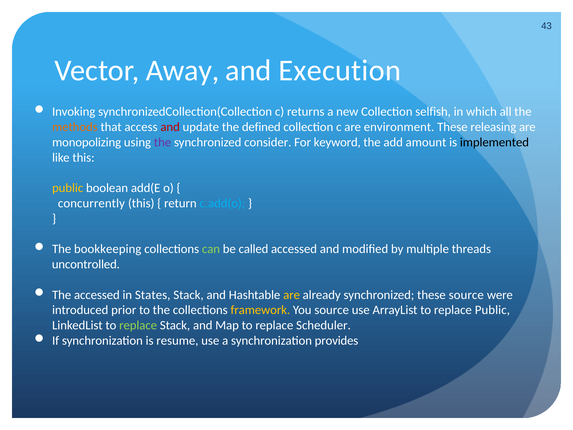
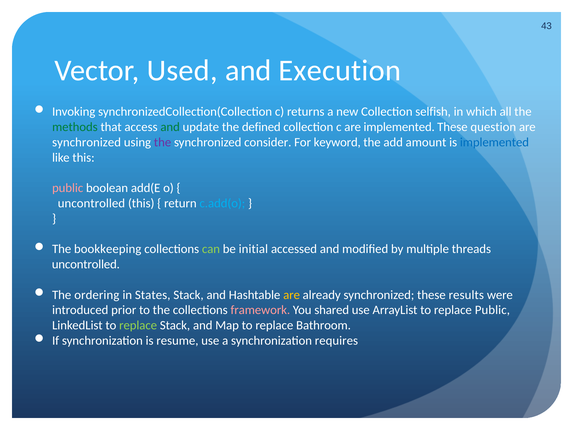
Away: Away -> Used (182, 70)
methods colour: orange -> green (75, 127)
and colour: red -> green (170, 127)
are environment: environment -> implemented (399, 127)
releasing: releasing -> question (493, 127)
monopolizing: monopolizing -> synchronized (87, 142)
implemented colour: black -> blue (494, 142)
public colour: yellow -> pink (68, 188)
concurrently: concurrently -> uncontrolled (91, 203)
called: called -> initial (253, 249)
The accessed: accessed -> ordering (97, 295)
these source: source -> results (466, 295)
framework colour: yellow -> pink (260, 310)
You source: source -> shared (332, 310)
Scheduler: Scheduler -> Bathroom (324, 325)
provides: provides -> requires (336, 340)
